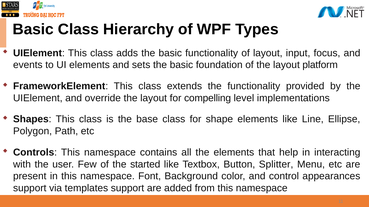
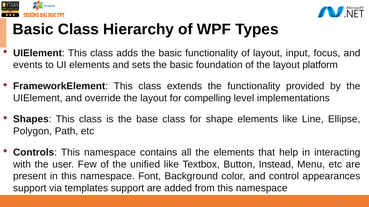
started: started -> unified (145, 165)
Splitter: Splitter -> Instead (276, 165)
